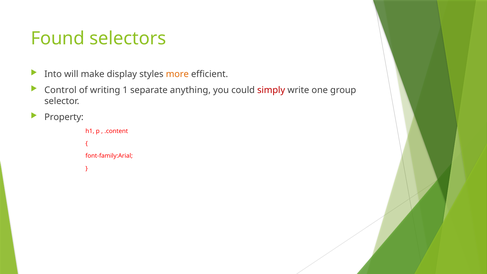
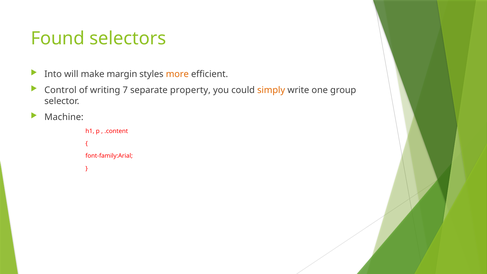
display: display -> margin (122, 74)
1: 1 -> 7 (125, 90)
anything: anything -> property (190, 90)
simply colour: red -> orange (271, 90)
Property: Property -> Machine (64, 117)
